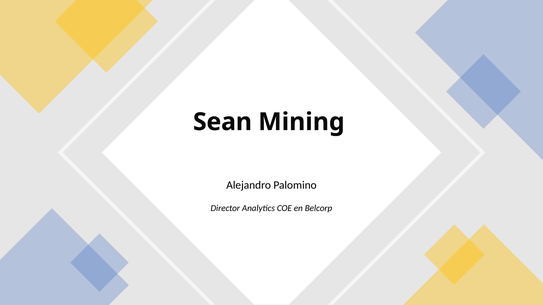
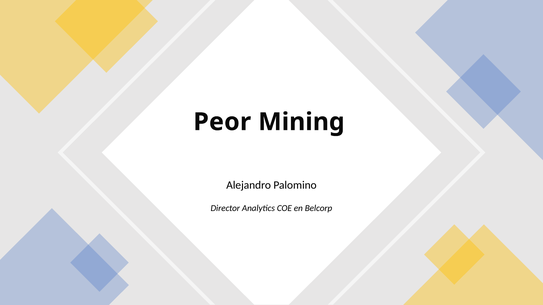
Sean: Sean -> Peor (222, 122)
